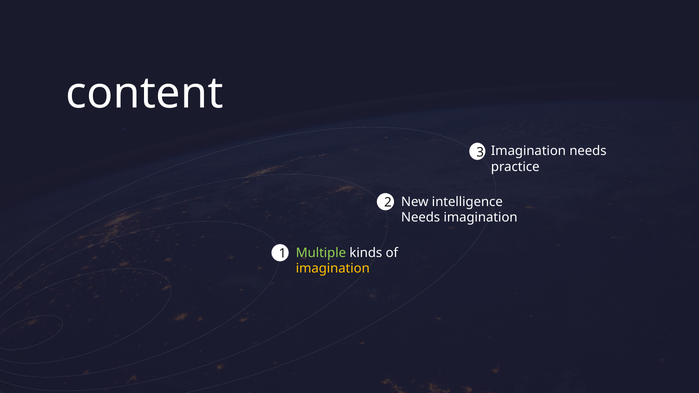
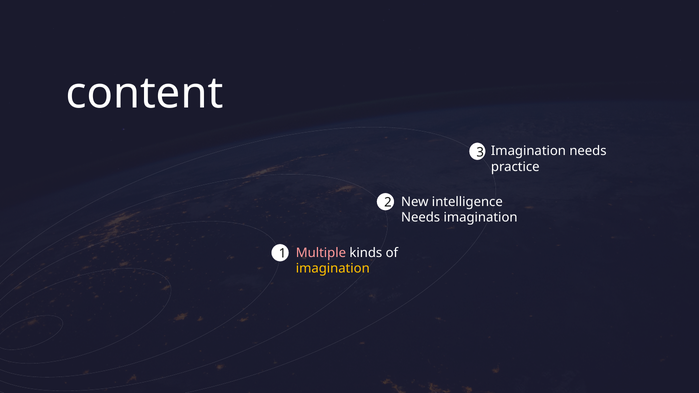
Multiple colour: light green -> pink (321, 253)
